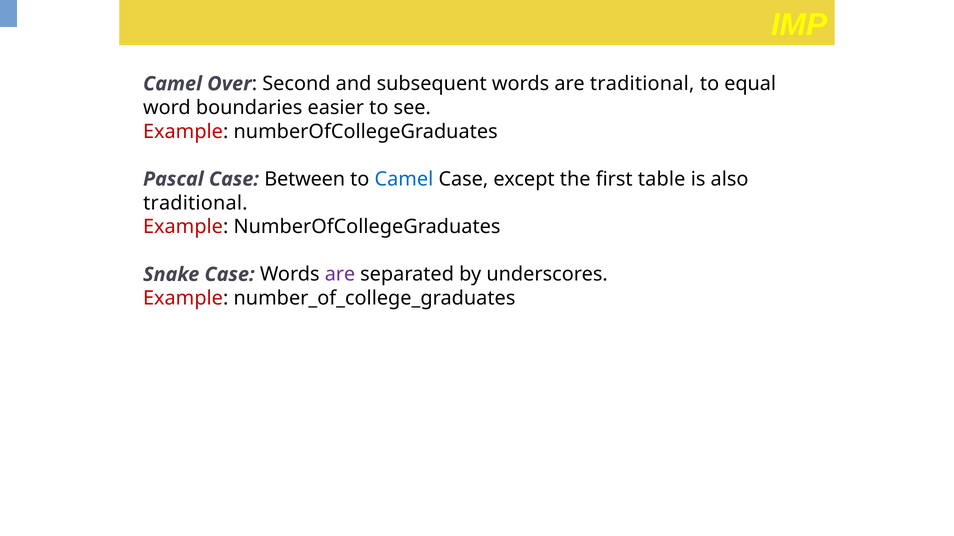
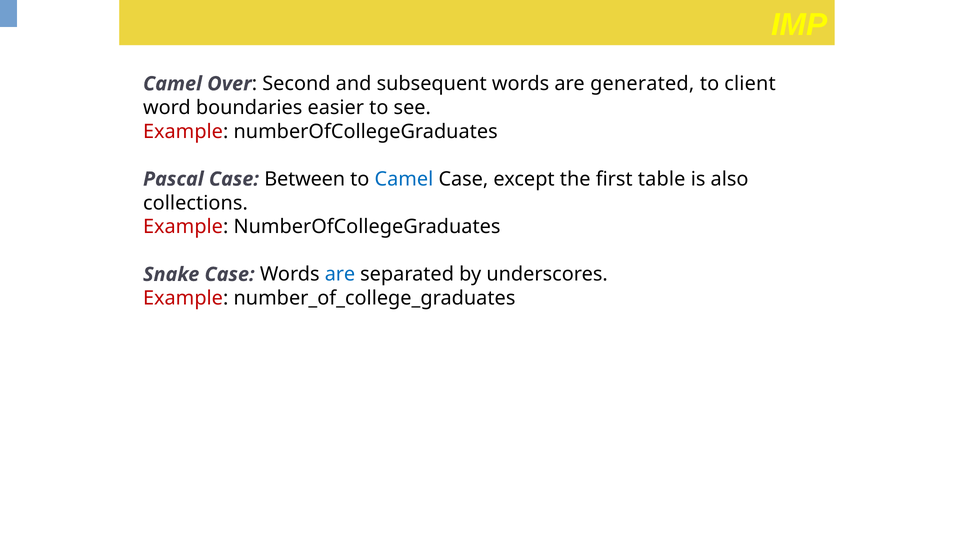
are traditional: traditional -> generated (642, 84)
equal: equal -> client (750, 84)
traditional: traditional -> collections (195, 203)
are colour: purple -> blue (340, 275)
